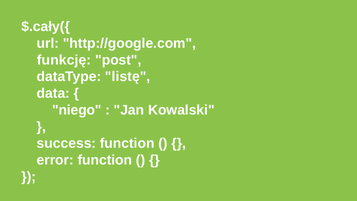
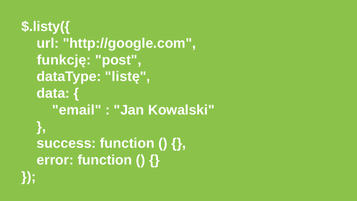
$.cały({: $.cały({ -> $.listy({ (46, 27)
niego: niego -> email (77, 110)
